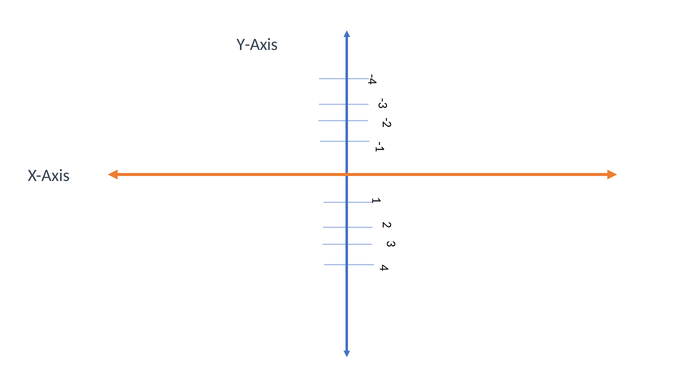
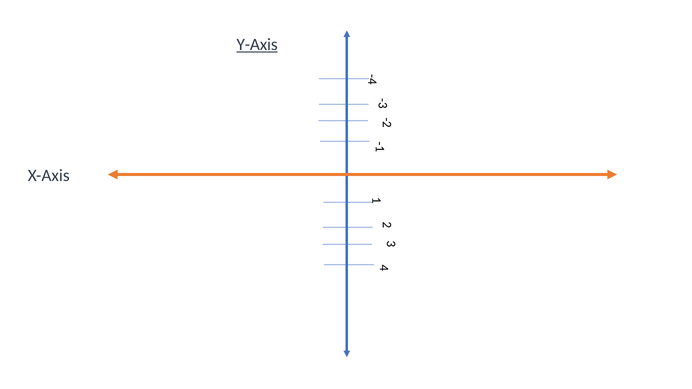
Y-Axis underline: none -> present (257, 45)
